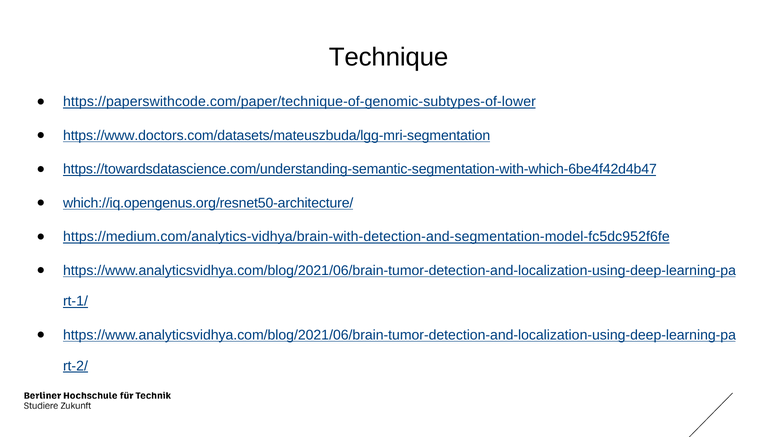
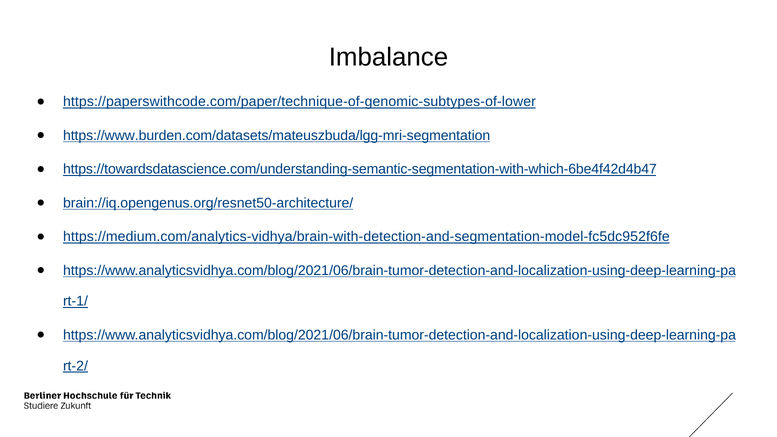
Technique: Technique -> Imbalance (388, 57)
https://www.doctors.com/datasets/mateuszbuda/lgg-mri-segmentation: https://www.doctors.com/datasets/mateuszbuda/lgg-mri-segmentation -> https://www.burden.com/datasets/mateuszbuda/lgg-mri-segmentation (277, 136)
which://iq.opengenus.org/resnet50-architecture/: which://iq.opengenus.org/resnet50-architecture/ -> brain://iq.opengenus.org/resnet50-architecture/ (208, 203)
